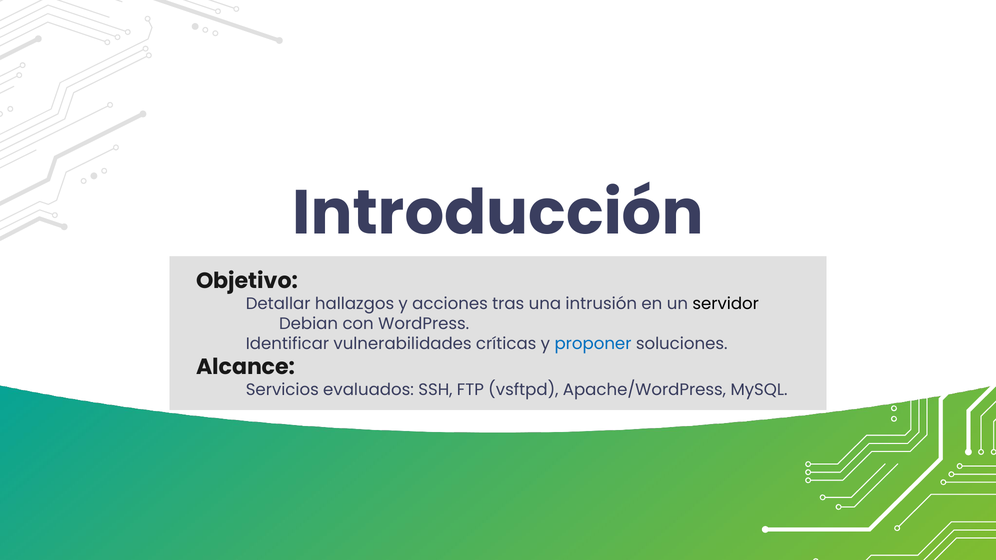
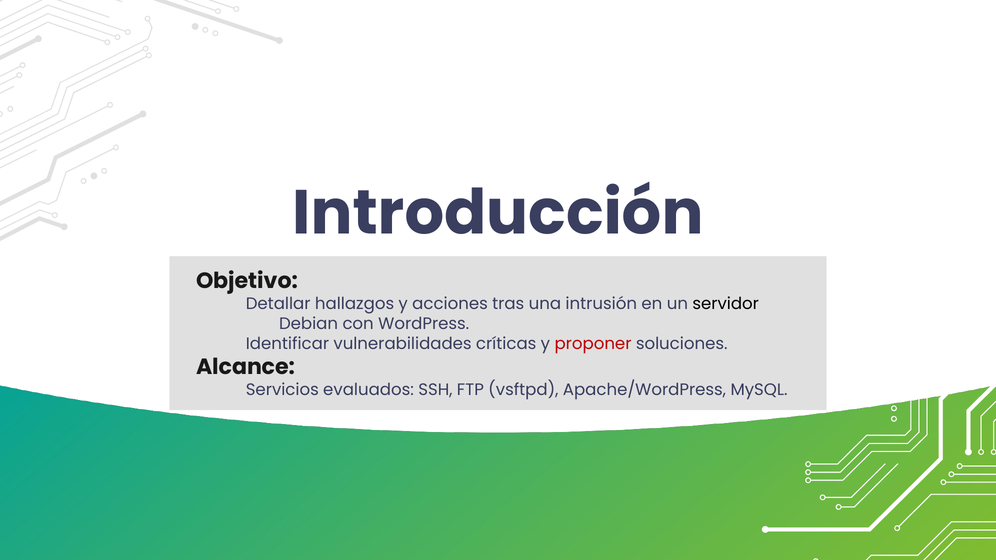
proponer colour: blue -> red (593, 344)
